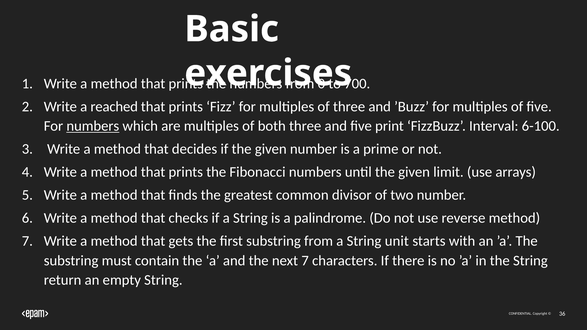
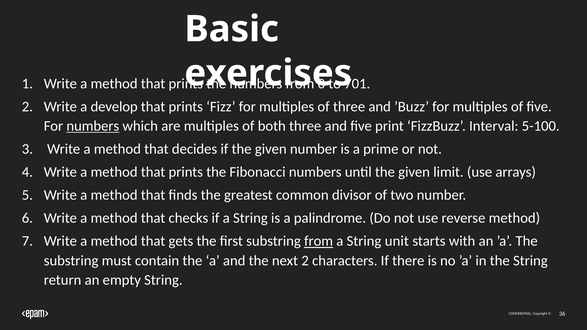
700: 700 -> 701 (357, 84)
reached: reached -> develop (114, 107)
6-100: 6-100 -> 5-100 (541, 126)
from underline: none -> present (319, 241)
next 7: 7 -> 2 (305, 261)
